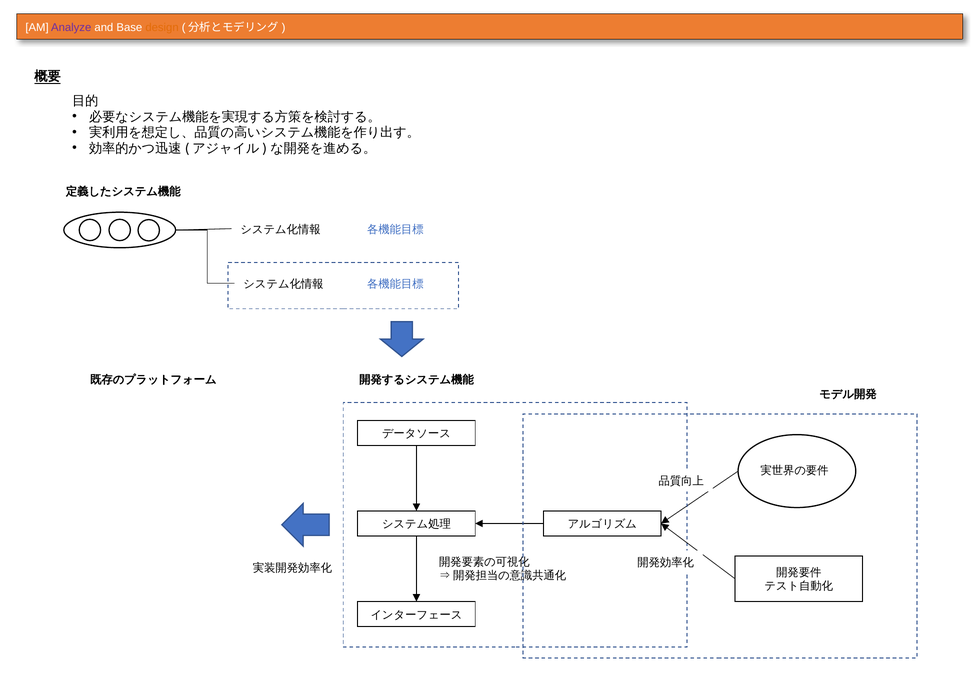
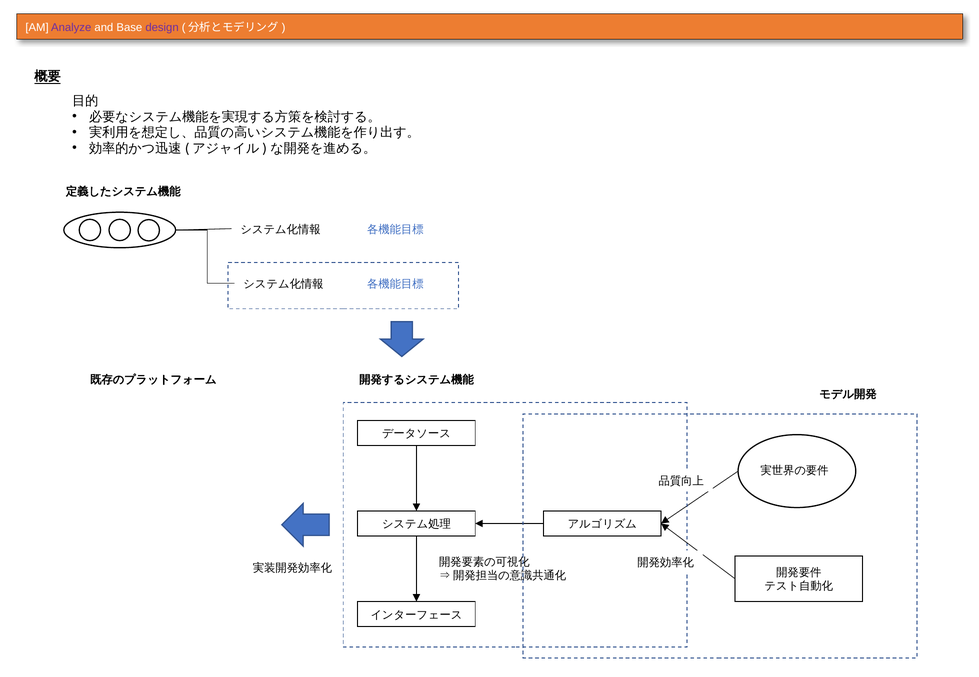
design colour: orange -> purple (162, 27)
